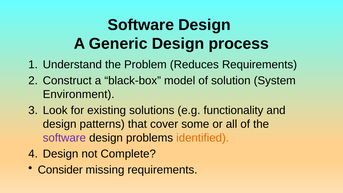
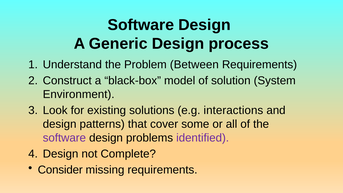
Reduces: Reduces -> Between (194, 65)
functionality: functionality -> interactions (233, 110)
identified colour: orange -> purple (203, 138)
